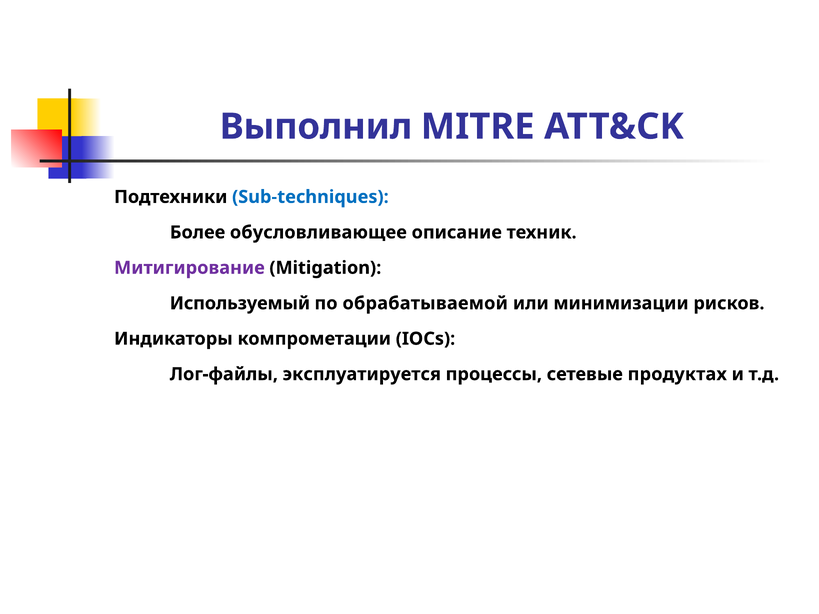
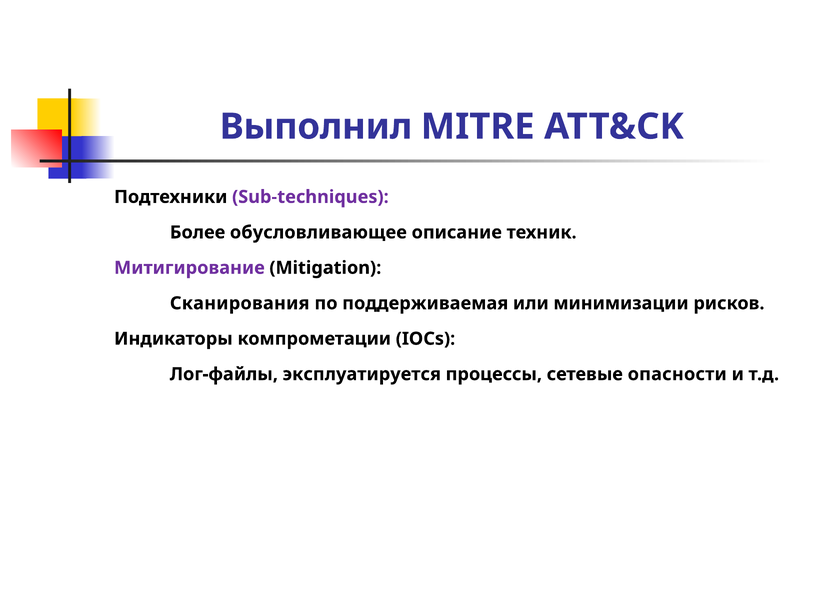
Sub-techniques colour: blue -> purple (310, 197)
Используемый: Используемый -> Сканирования (240, 303)
обрабатываемой: обрабатываемой -> поддерживаемая (425, 303)
продуктах: продуктах -> опасности (677, 374)
